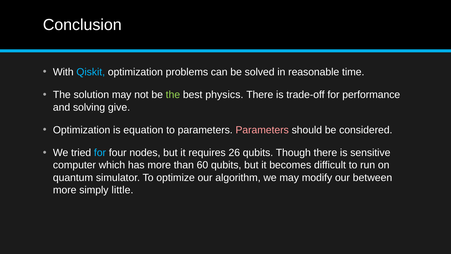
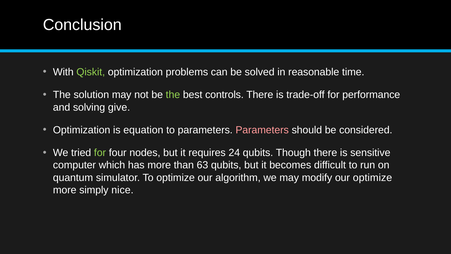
Qiskit colour: light blue -> light green (91, 72)
physics: physics -> controls (224, 95)
for colour: light blue -> light green (100, 153)
26: 26 -> 24 (234, 153)
60: 60 -> 63 (202, 165)
our between: between -> optimize (372, 177)
little: little -> nice (122, 190)
